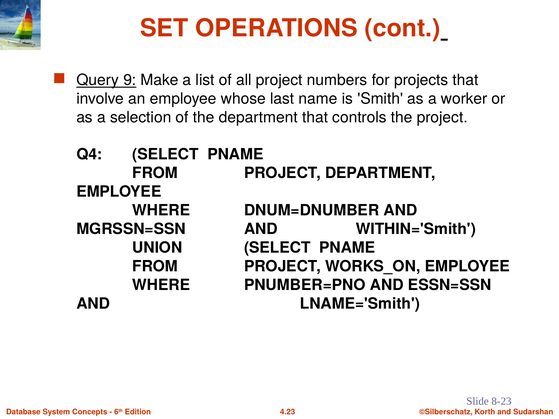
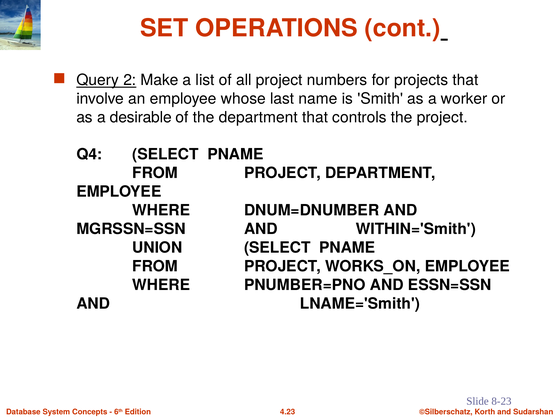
9: 9 -> 2 (130, 80)
selection: selection -> desirable (141, 117)
